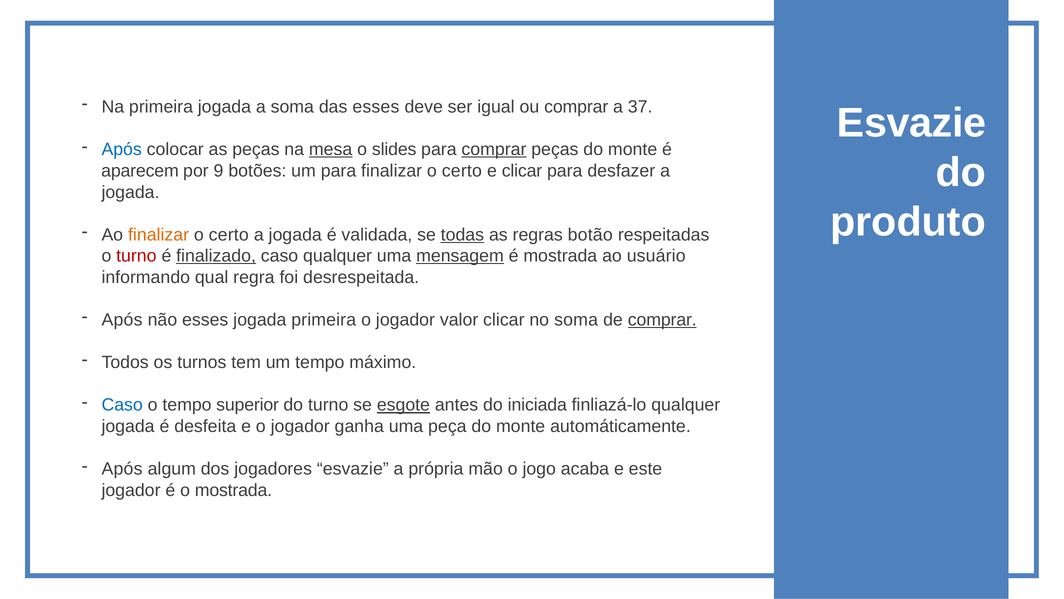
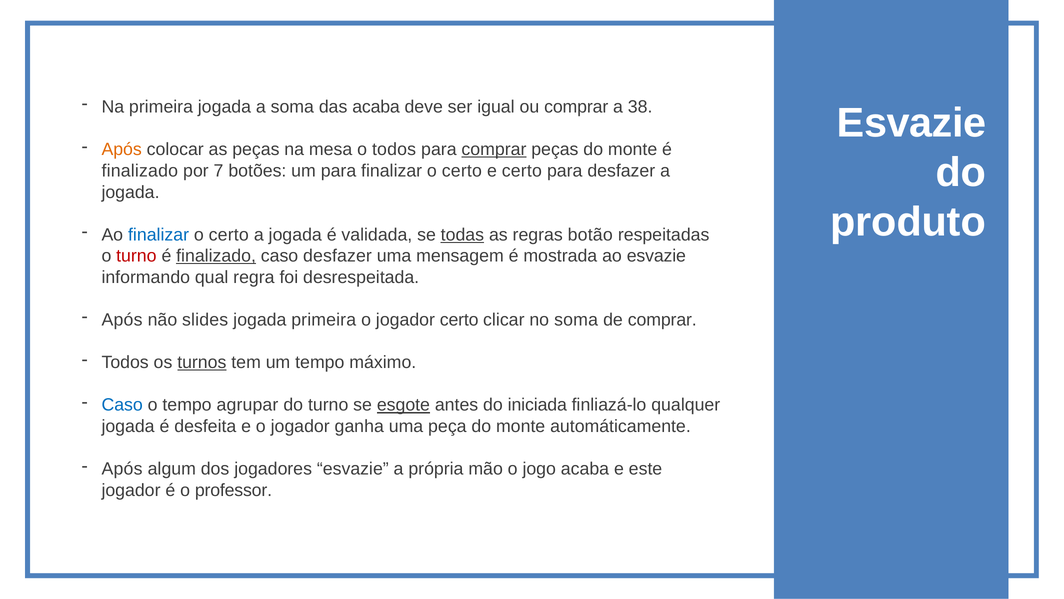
das esses: esses -> acaba (376, 107)
37: 37 -> 38 (640, 107)
Após colour: blue -> orange (122, 149)
mesa underline: present -> none (331, 149)
o slides: slides -> todos (394, 149)
aparecem: aparecem -> finalizado (140, 171)
9: 9 -> 7 (218, 171)
e clicar: clicar -> certo (522, 171)
finalizar colour: orange -> blue (159, 235)
caso qualquer: qualquer -> desfazer (337, 256)
mensagem underline: present -> none (460, 256)
ao usuário: usuário -> esvazie (656, 256)
não esses: esses -> slides (205, 320)
jogador valor: valor -> certo (459, 320)
comprar underline: present -> none (662, 320)
turnos underline: none -> present (202, 362)
superior: superior -> agrupar (247, 405)
o mostrada: mostrada -> professor (233, 490)
